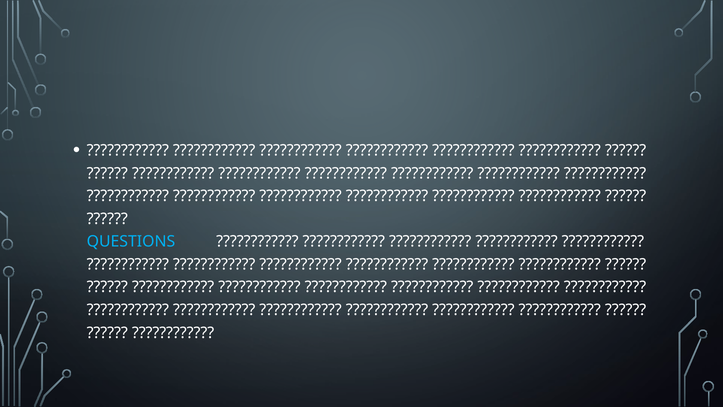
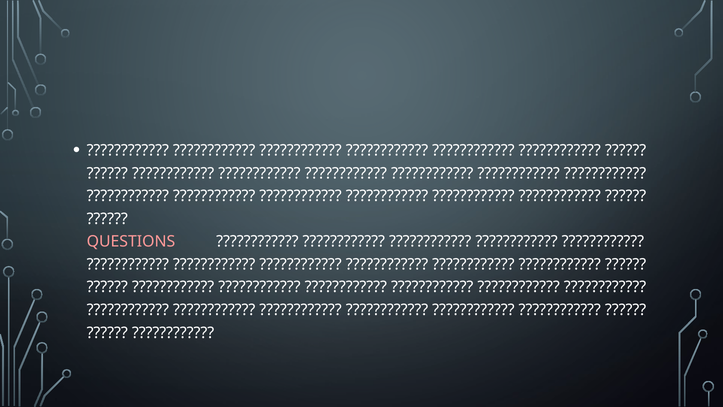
QUESTIONS colour: light blue -> pink (131, 242)
